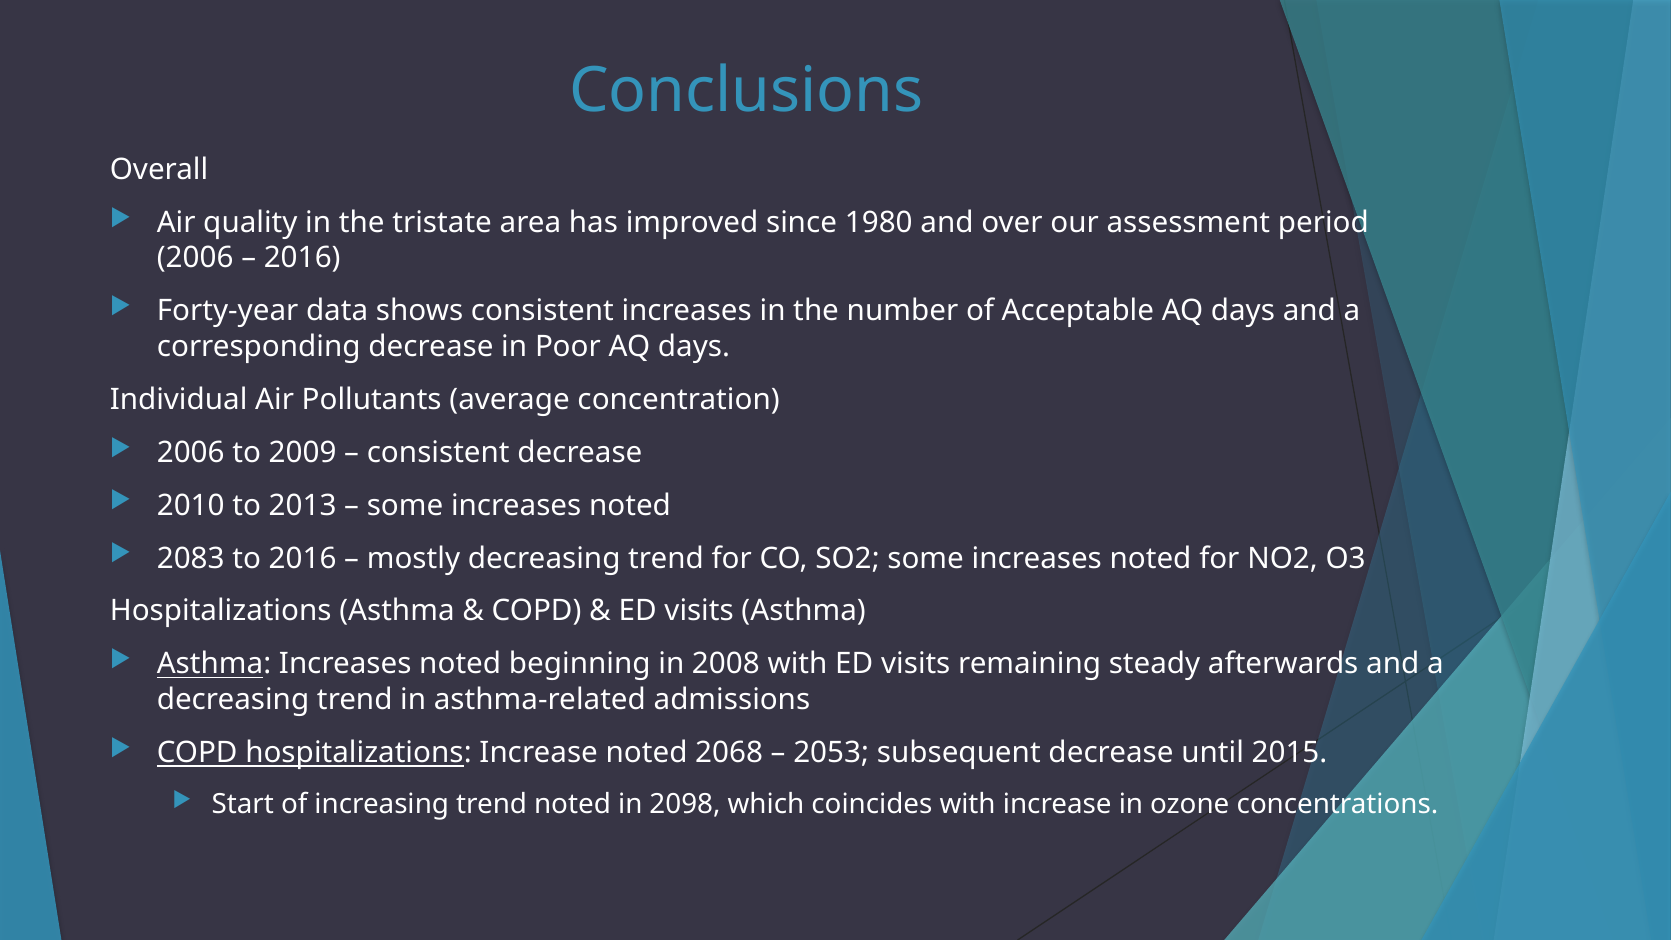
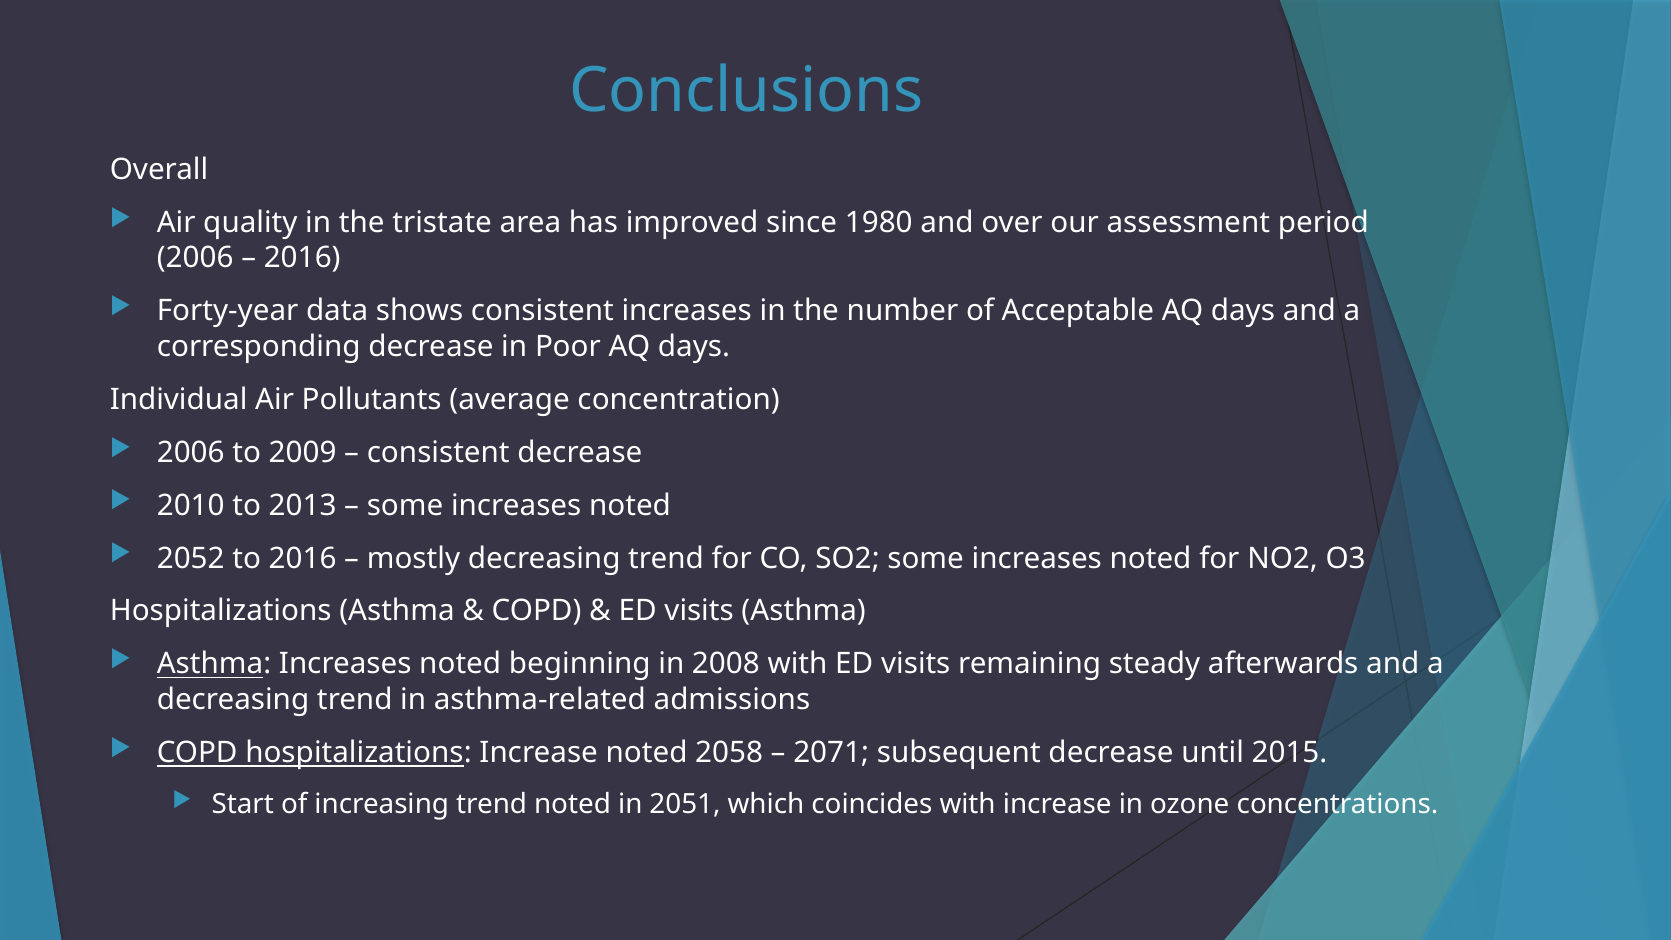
2083: 2083 -> 2052 (191, 558)
2068: 2068 -> 2058 (729, 753)
2053: 2053 -> 2071 (831, 753)
2098: 2098 -> 2051 (685, 804)
